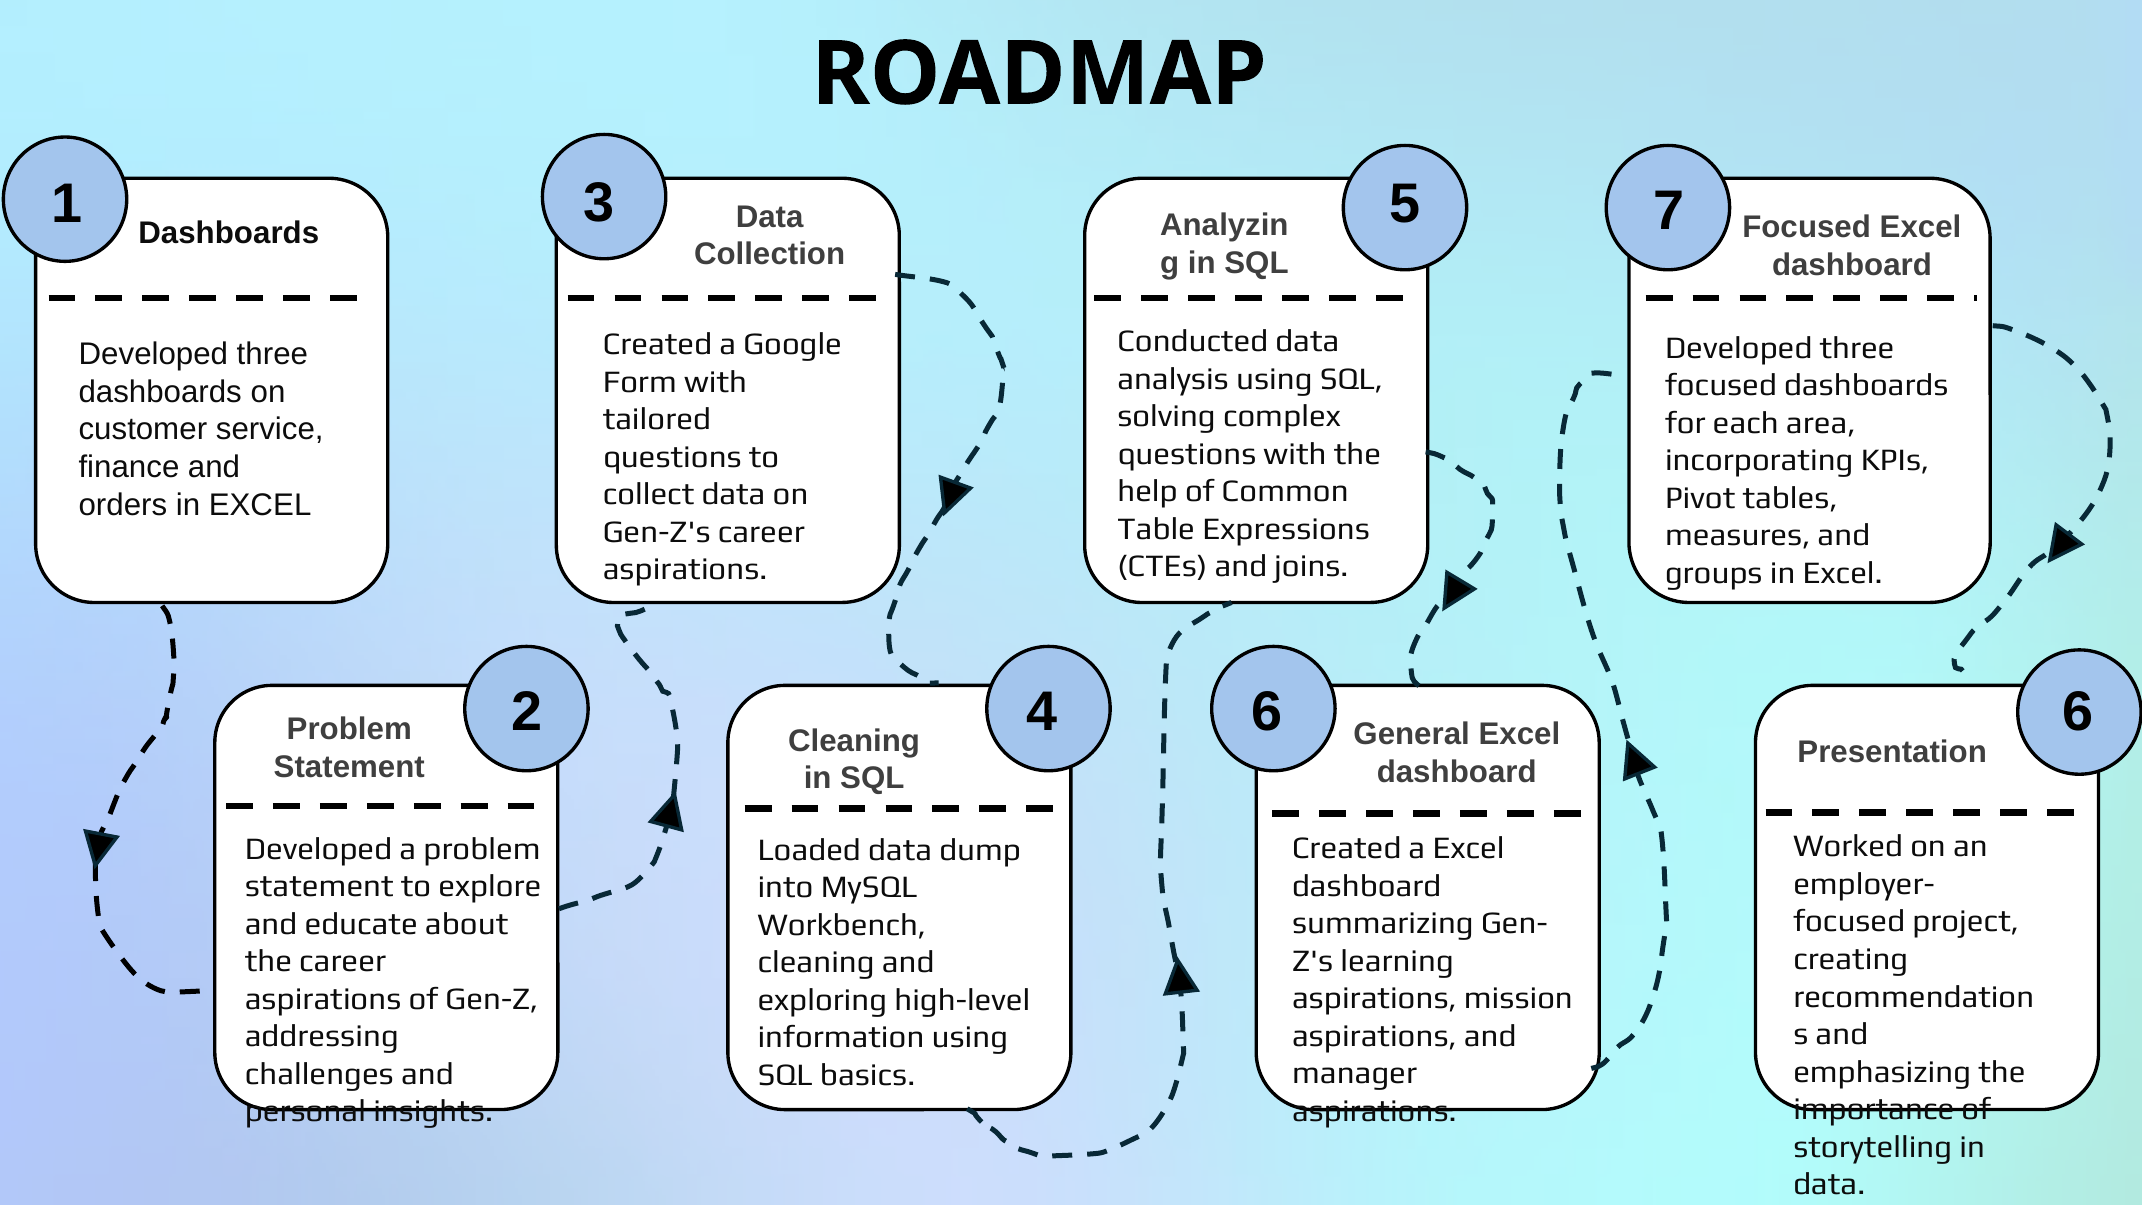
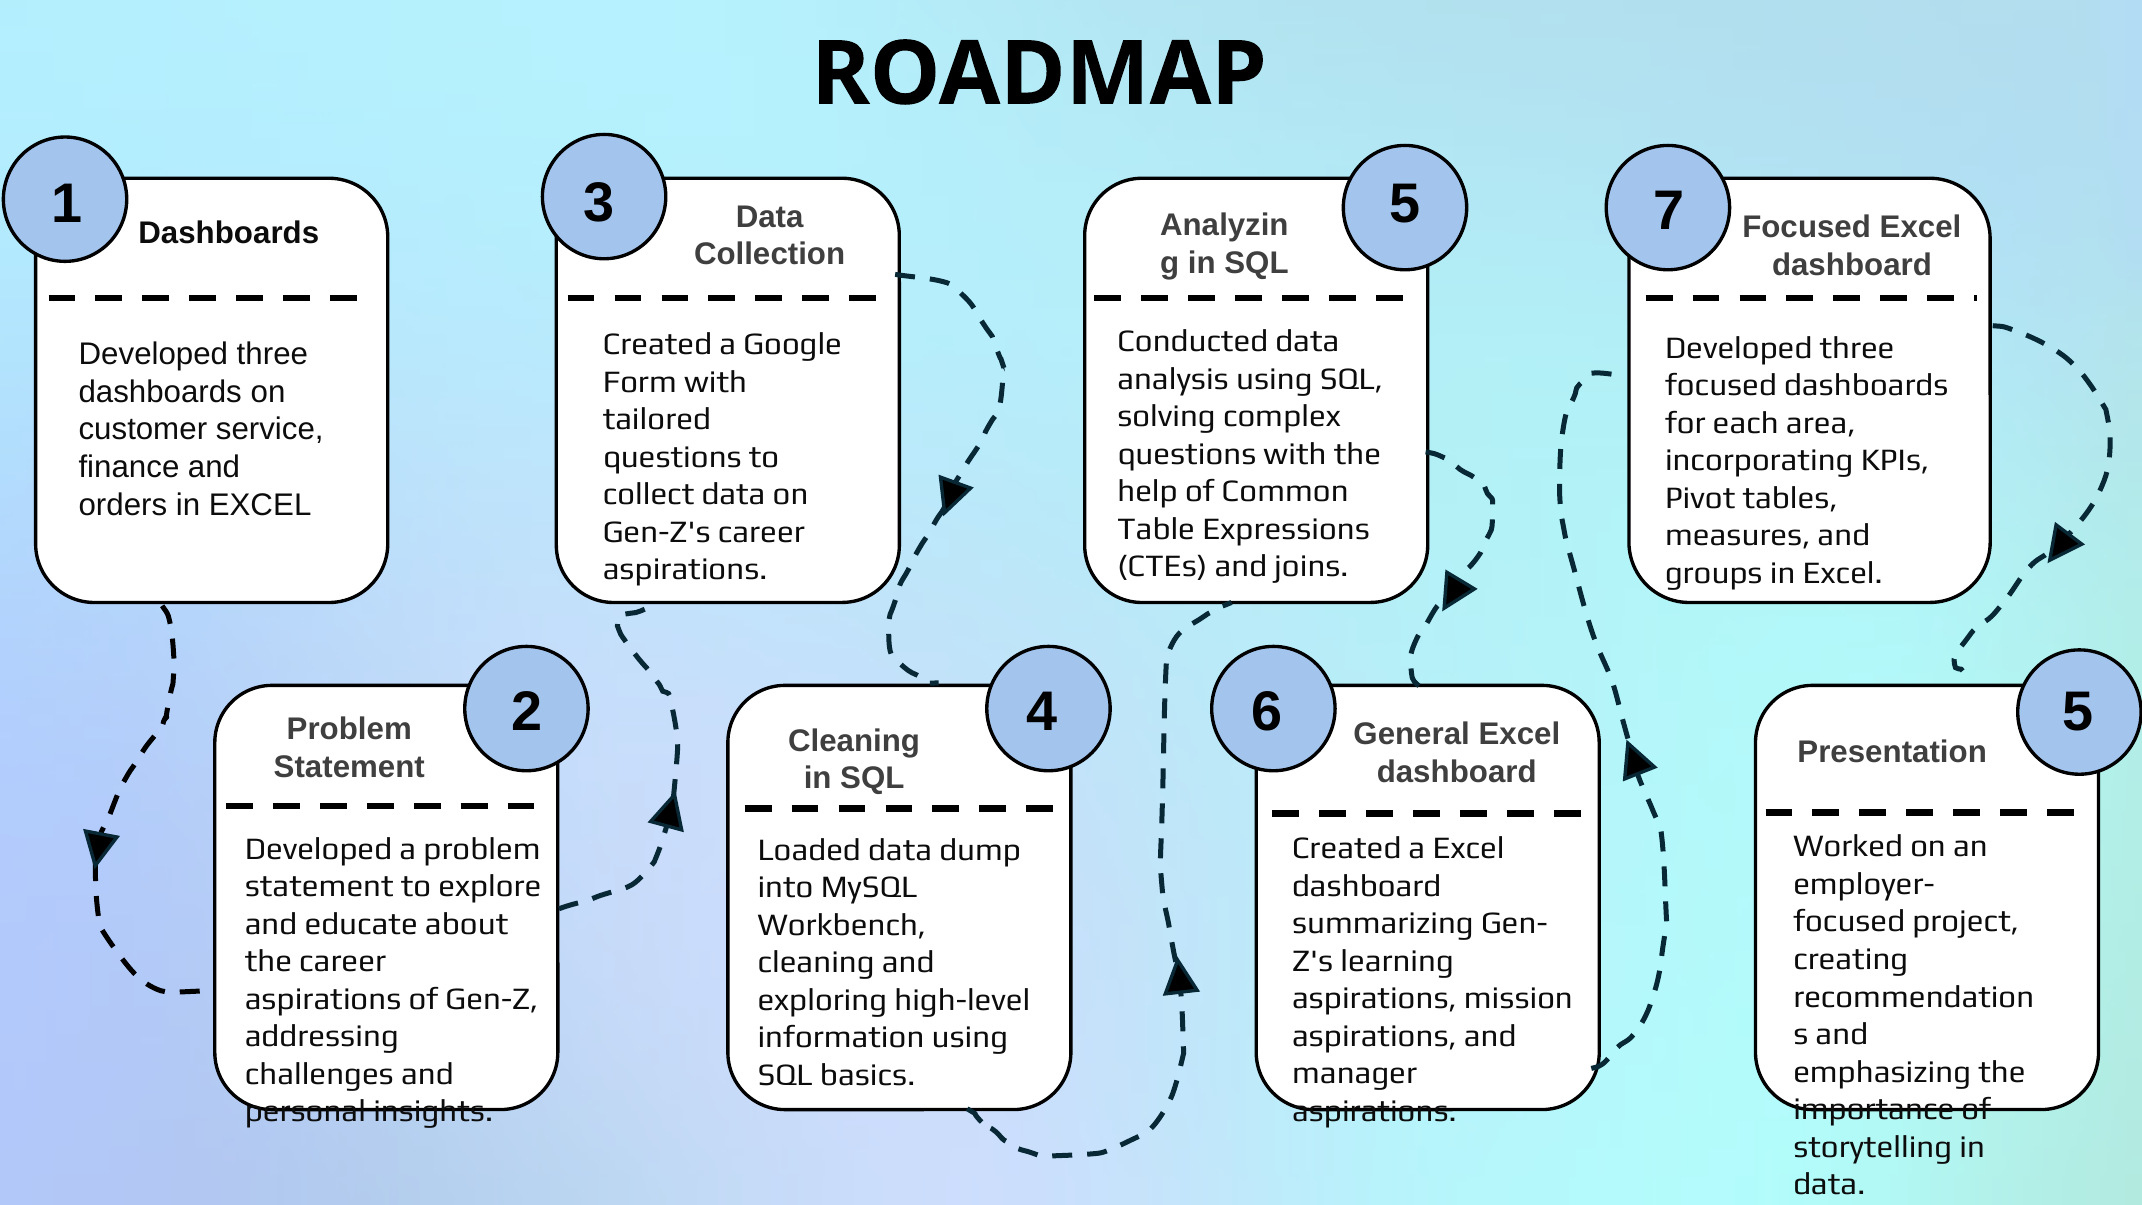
2 6: 6 -> 5 (2078, 712)
